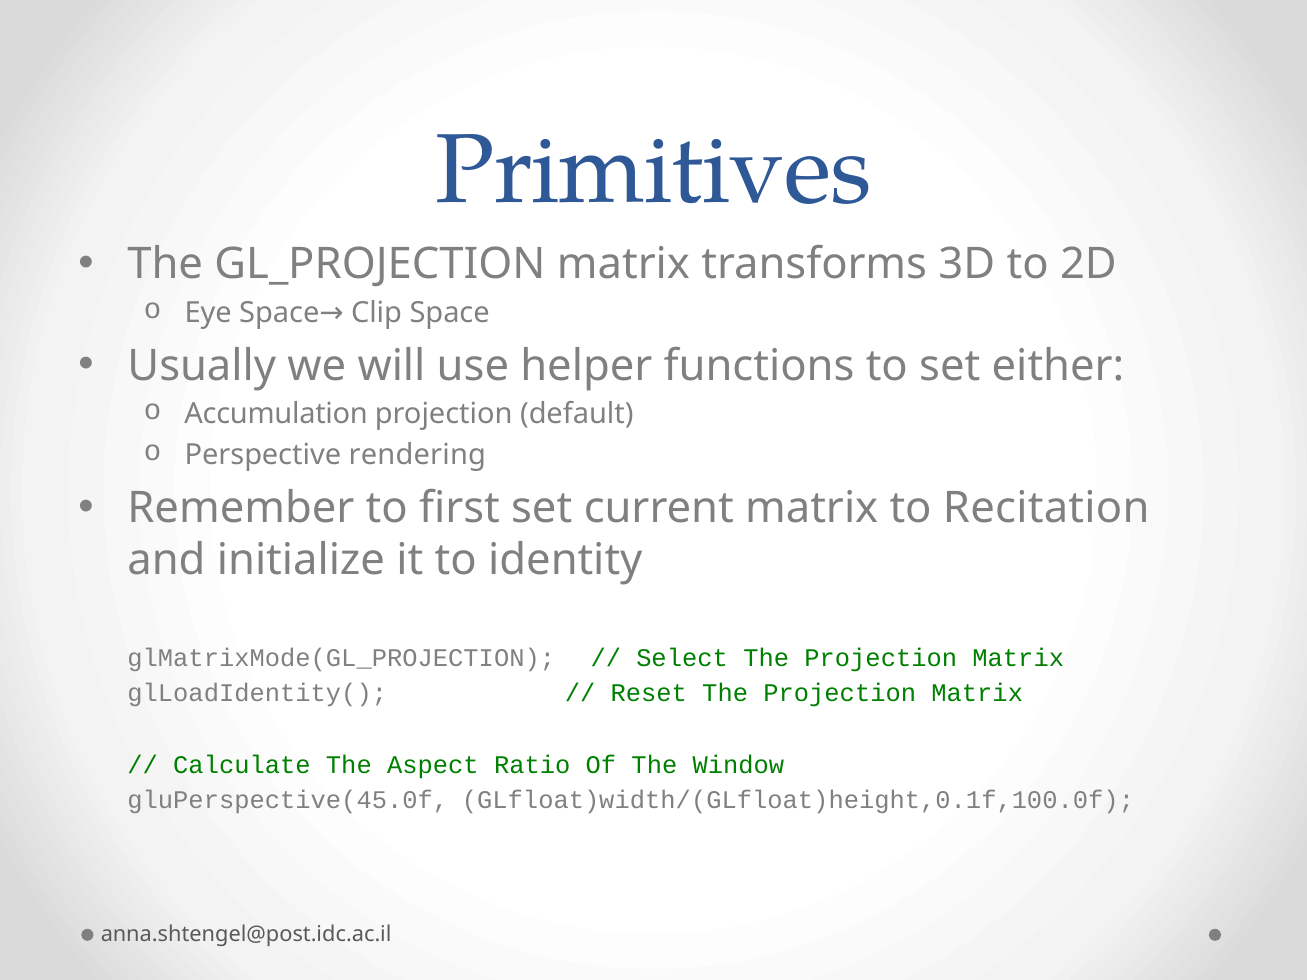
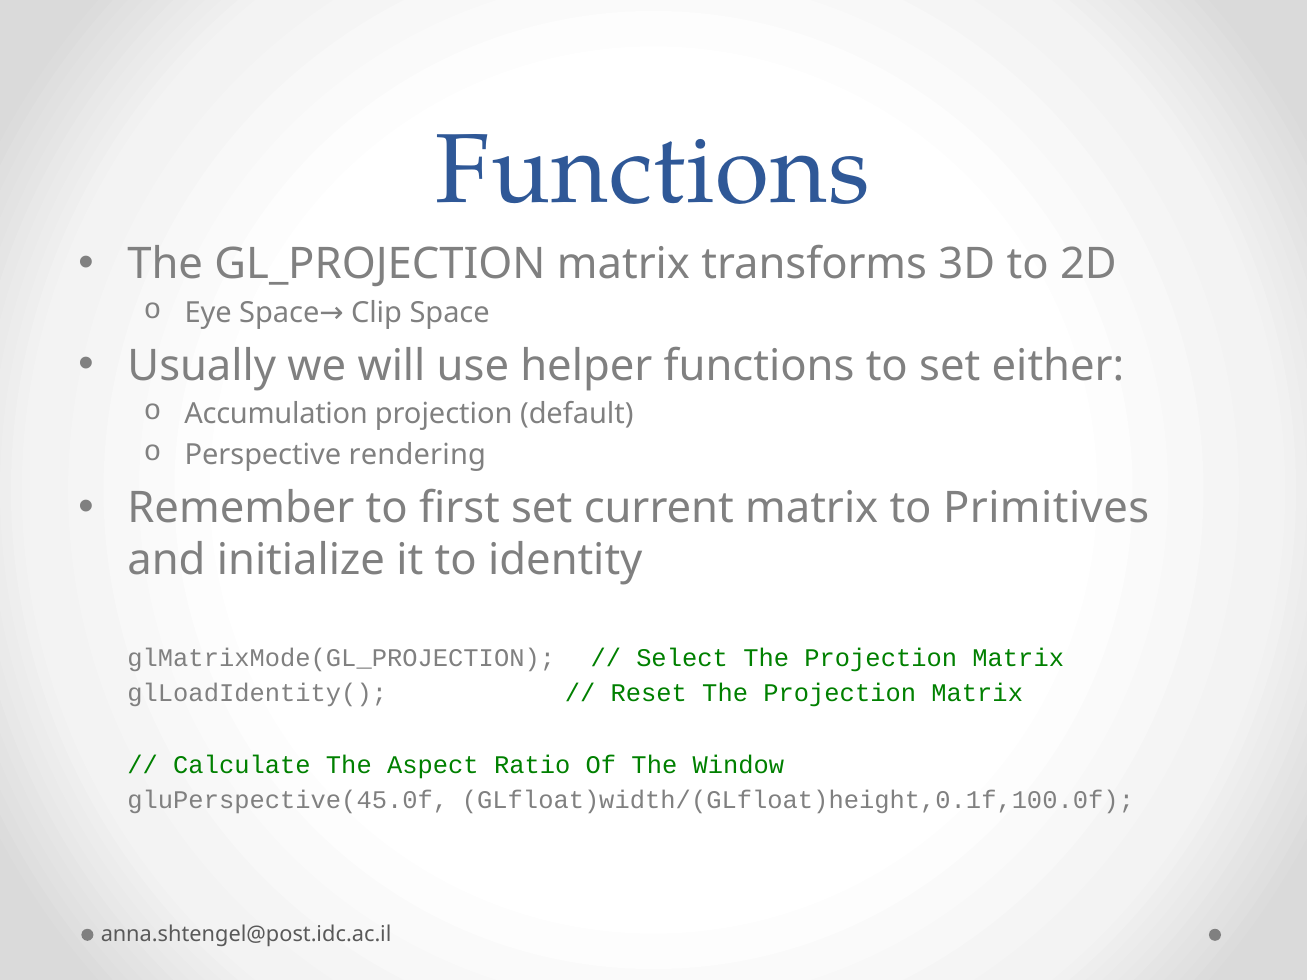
Primitives: Primitives -> Functions (653, 170)
Recitation: Recitation -> Primitives (1046, 508)
